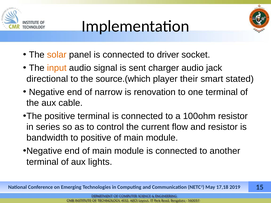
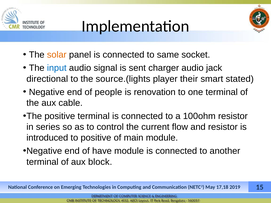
driver: driver -> same (168, 55)
input colour: orange -> blue (57, 68)
source.(which: source.(which -> source.(lights (123, 79)
narrow: narrow -> people (108, 92)
bandwidth: bandwidth -> introduced (47, 138)
end of main: main -> have (102, 151)
lights: lights -> block (100, 162)
